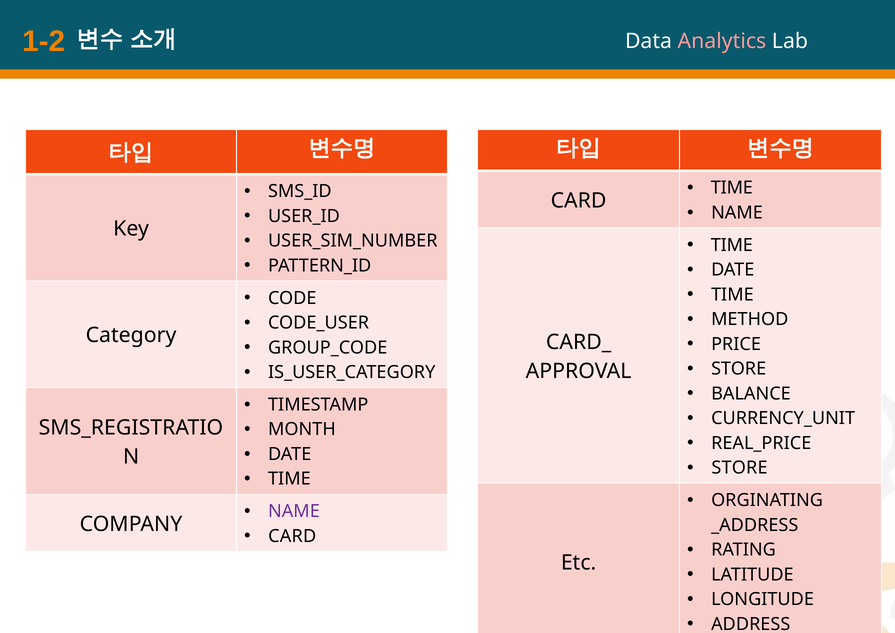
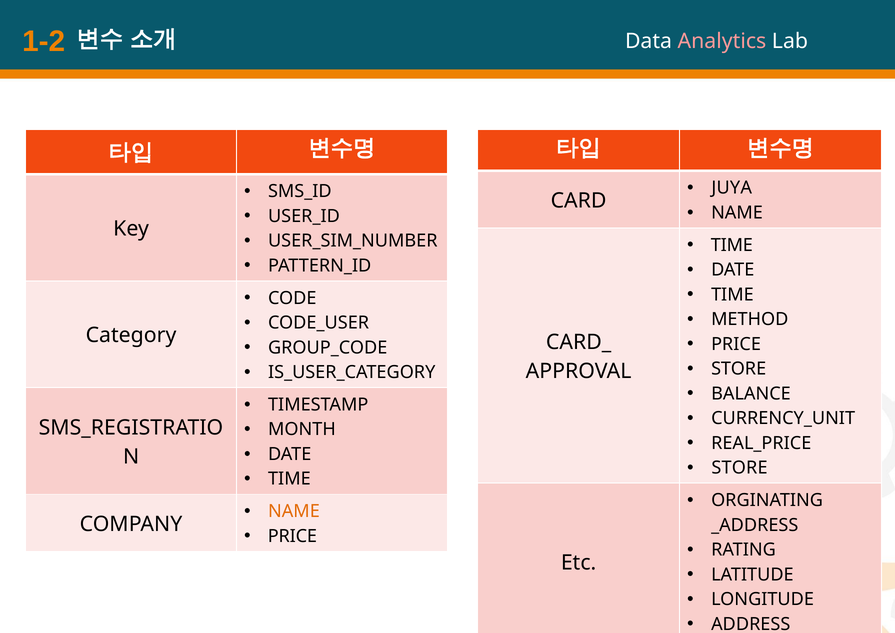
TIME: TIME -> JUYA (732, 188)
NAME colour: purple -> orange (294, 511)
CARD: CARD -> PRICE (292, 536)
